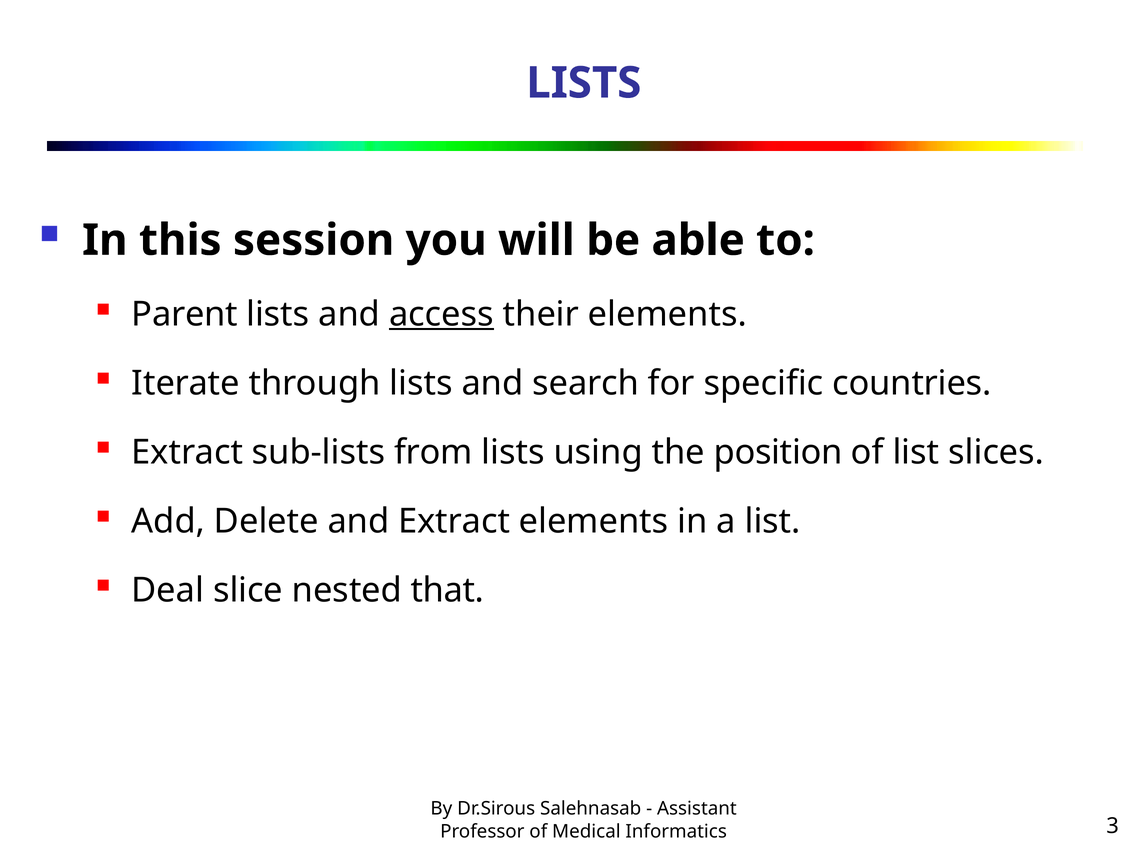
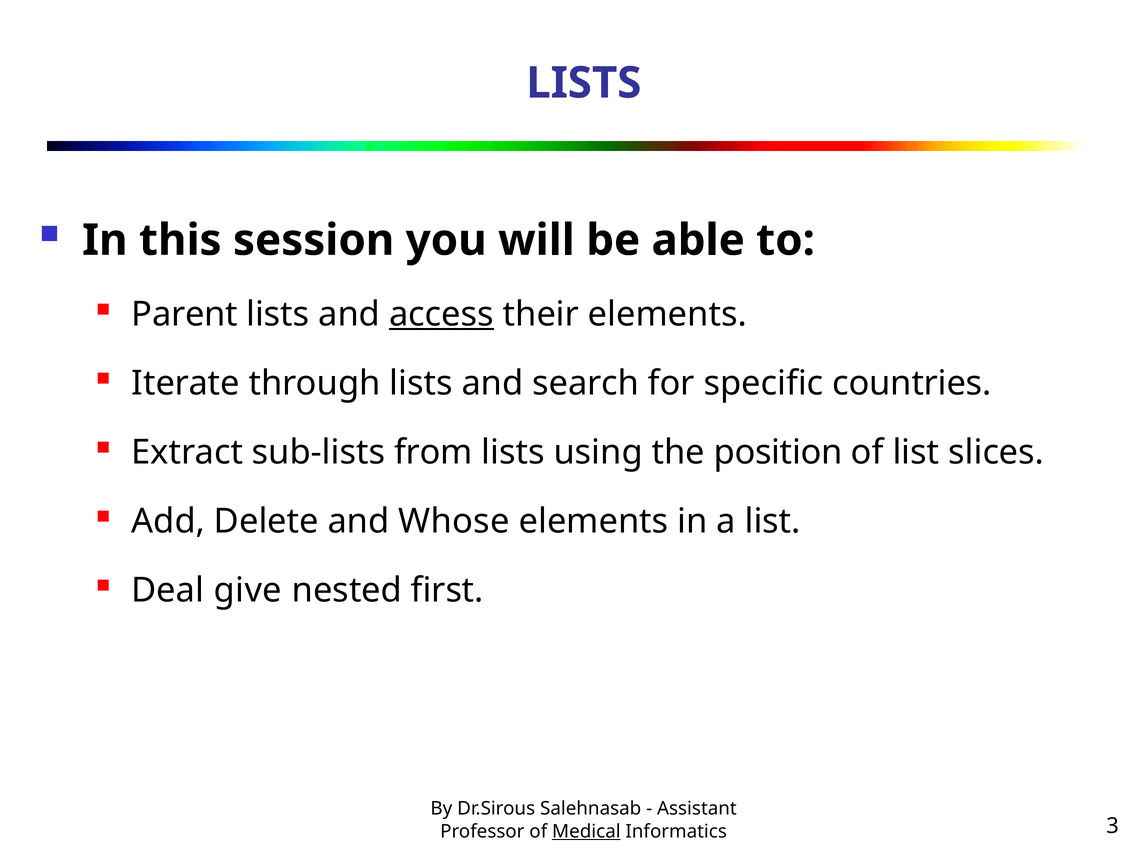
and Extract: Extract -> Whose (454, 521)
slice: slice -> give (248, 590)
that: that -> first (447, 590)
Medical underline: none -> present (586, 832)
